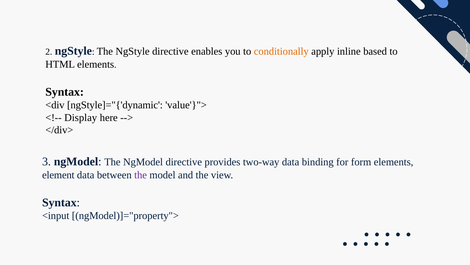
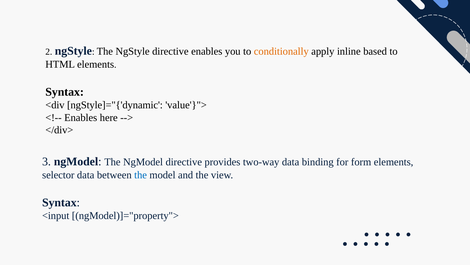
Display: Display -> Enables (81, 117)
element: element -> selector (58, 175)
the colour: purple -> blue (141, 175)
